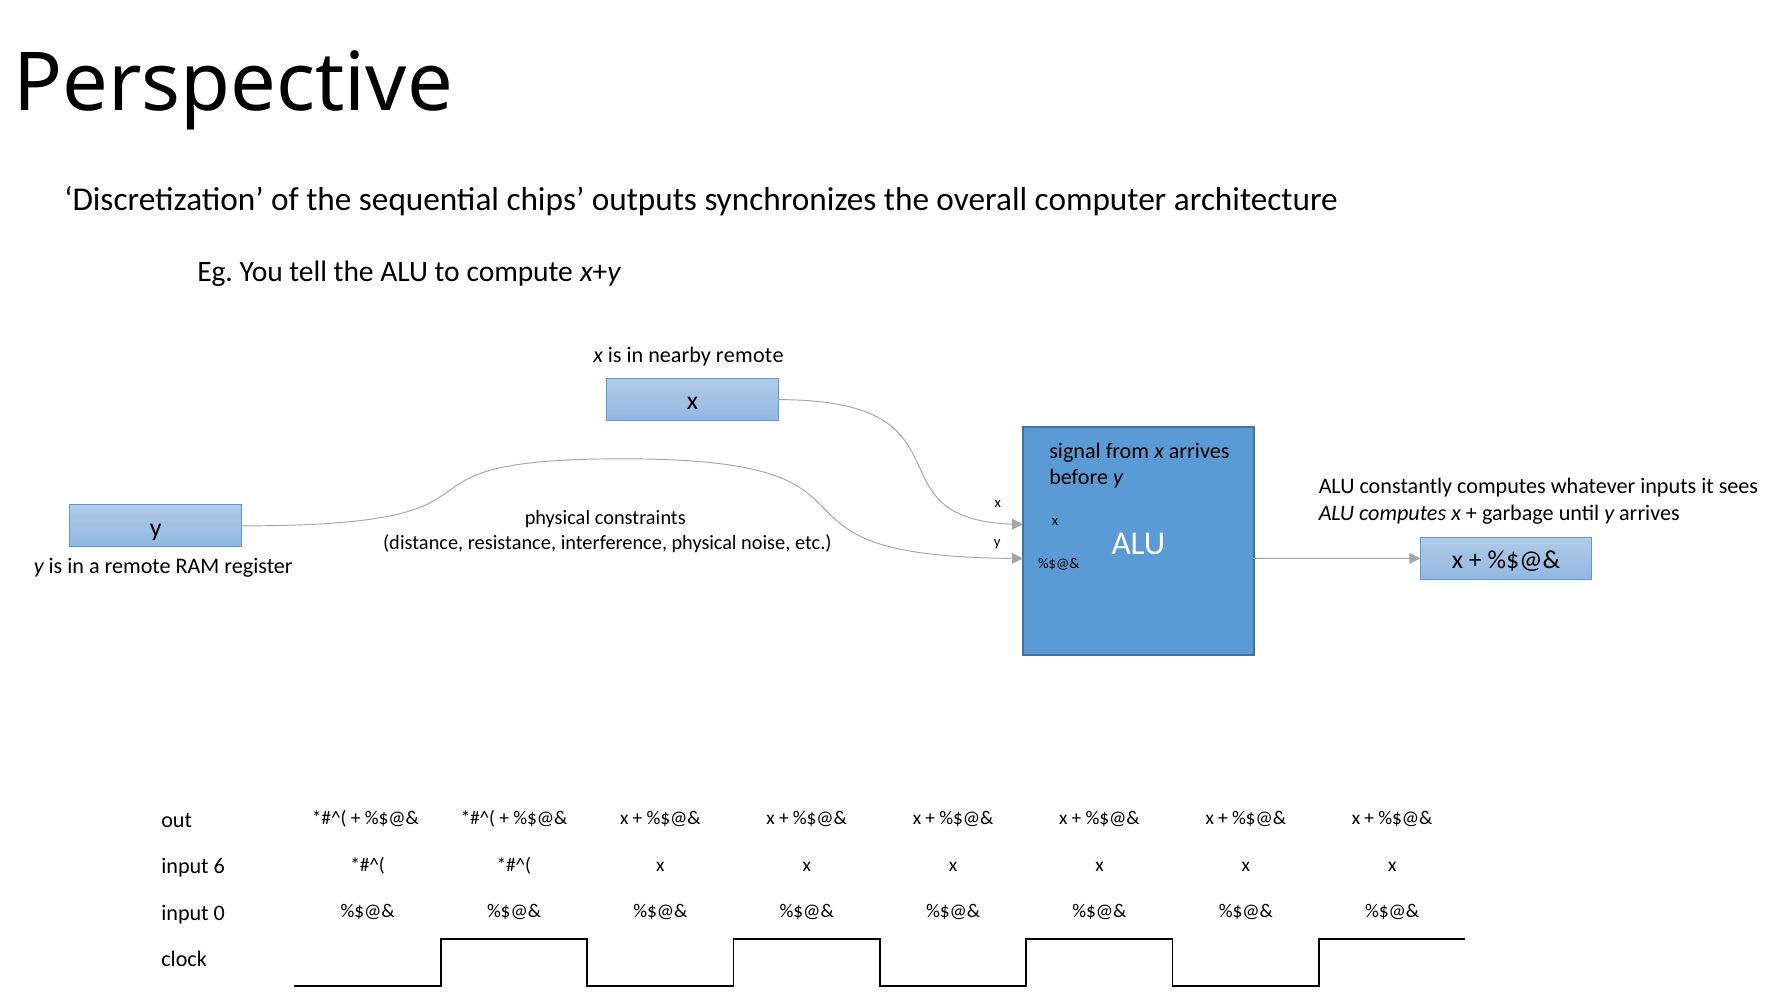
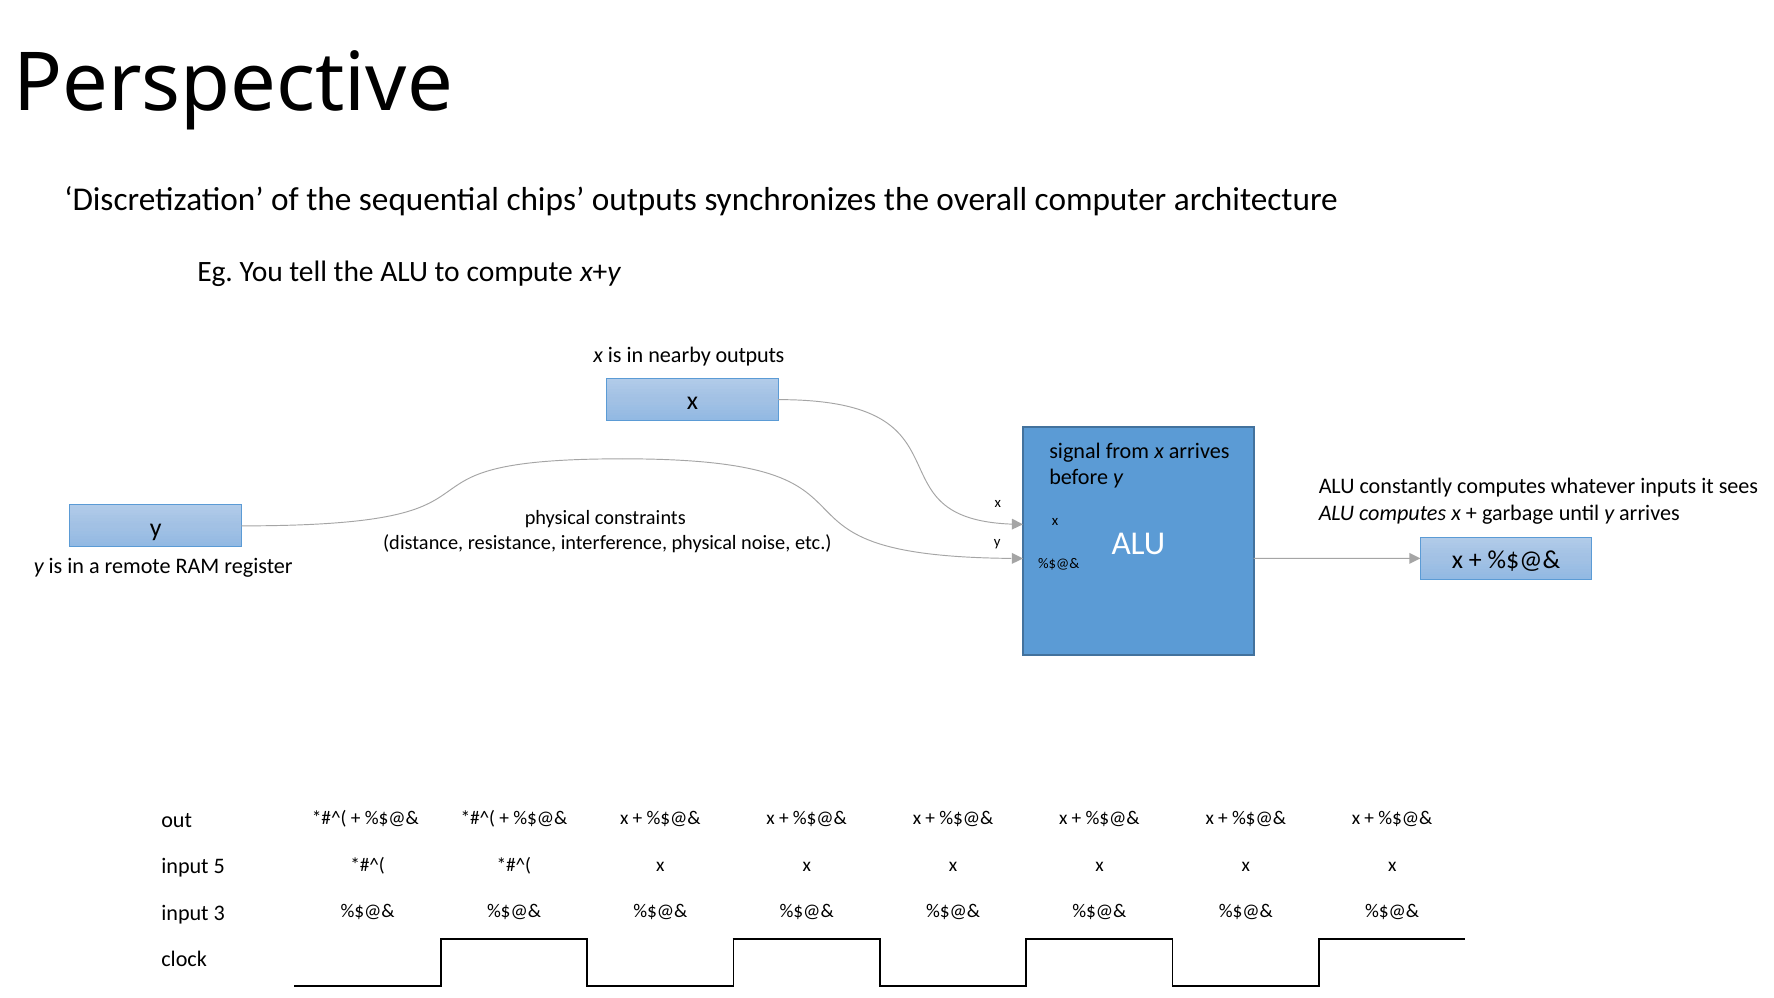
nearby remote: remote -> outputs (750, 356)
6: 6 -> 5 (219, 866)
0: 0 -> 3 (219, 913)
